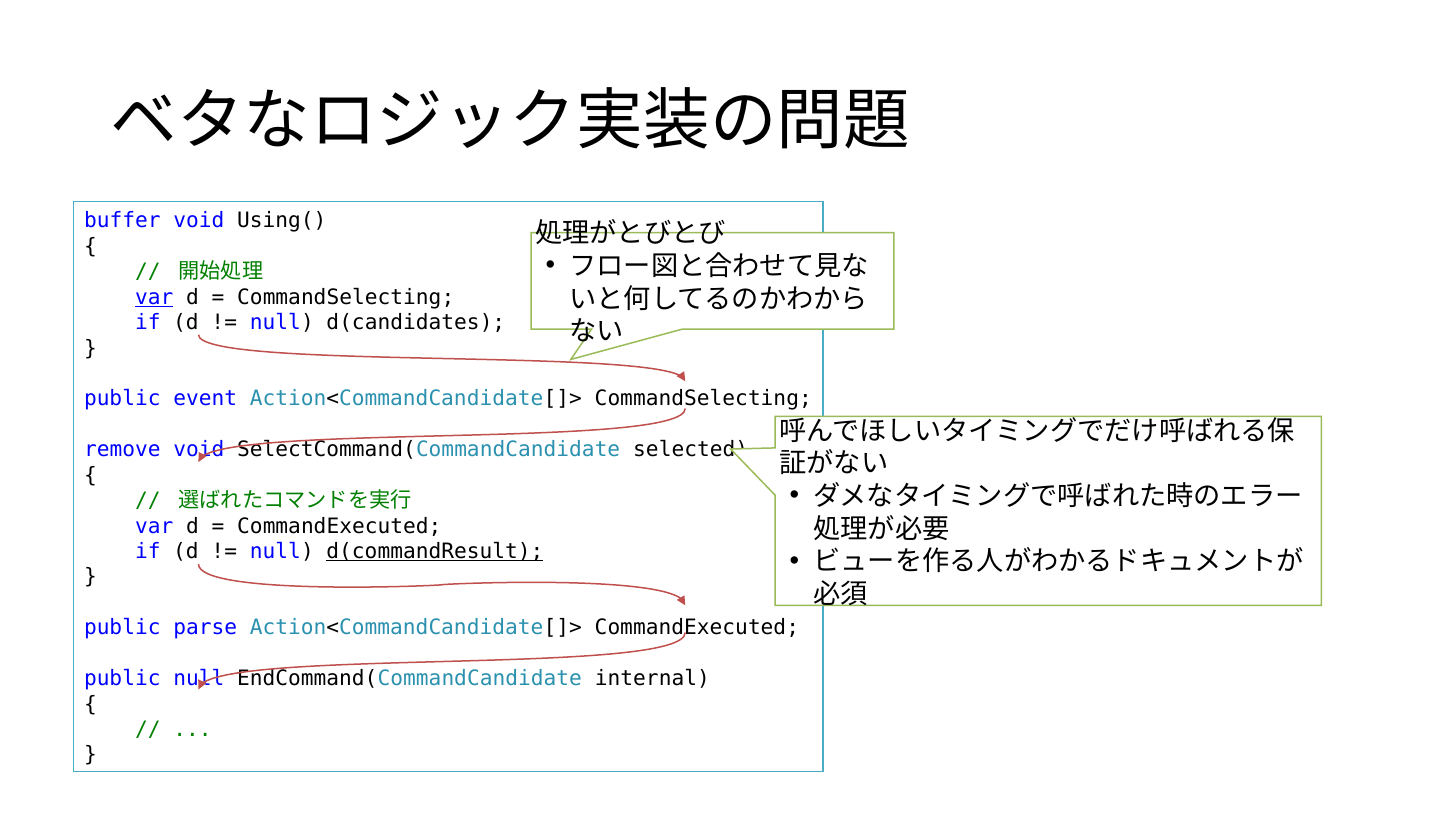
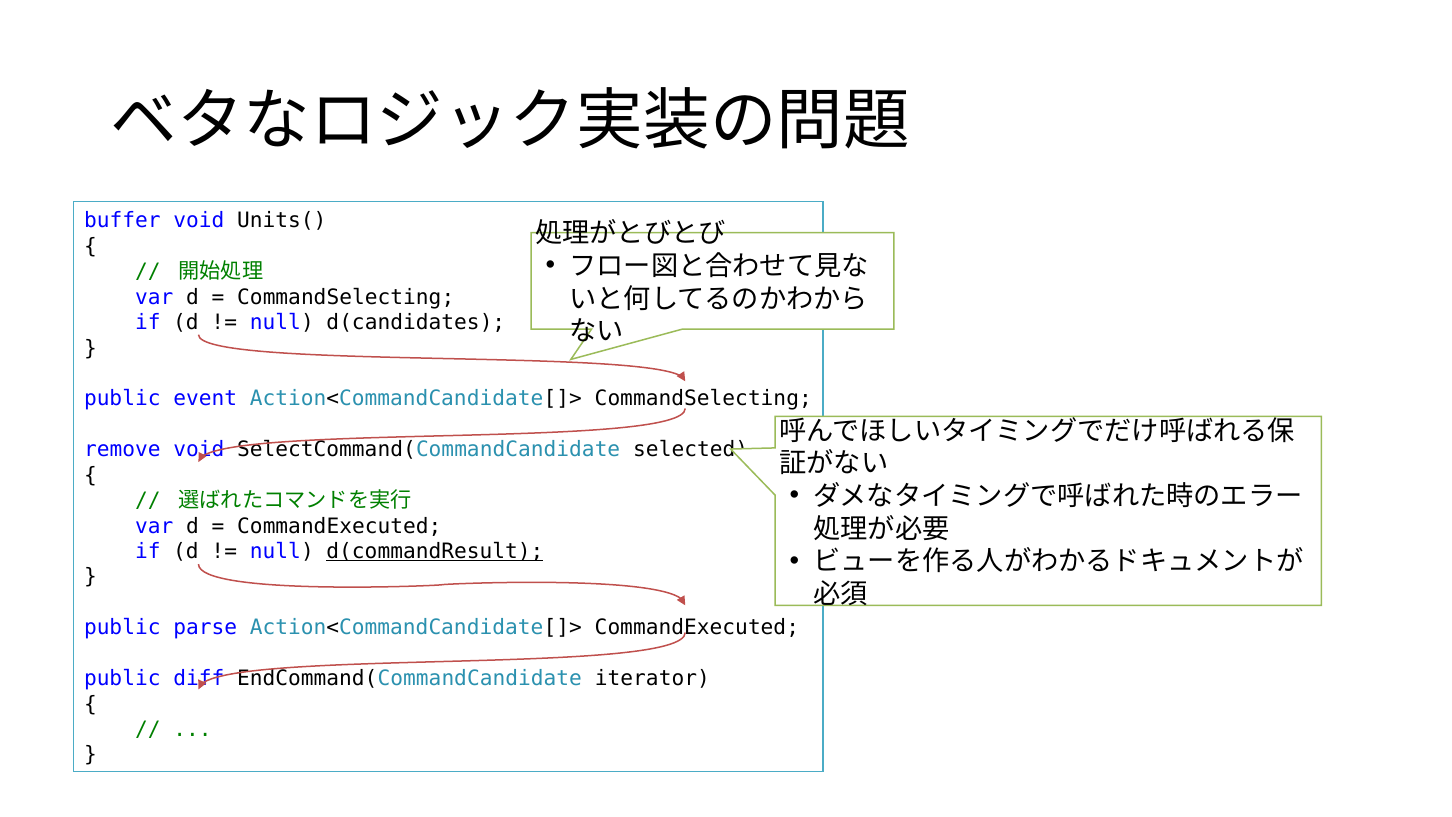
Using(: Using( -> Units( (282, 221)
var underline: present -> none (154, 297)
public null: null -> diff (199, 678)
internal: internal -> iterator (652, 678)
